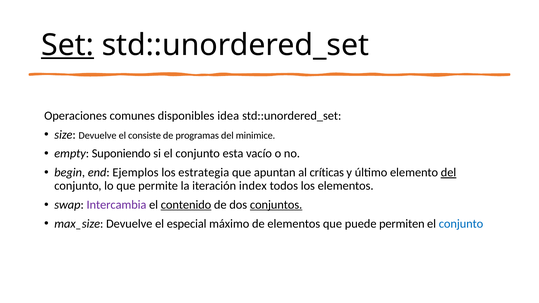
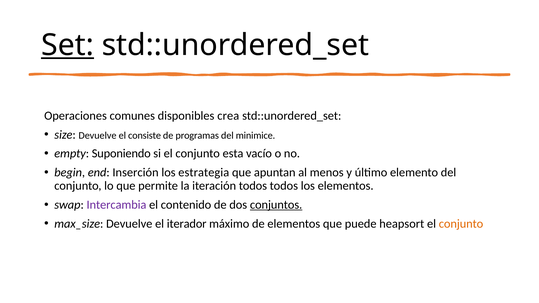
idea: idea -> crea (228, 116)
Ejemplos: Ejemplos -> Inserción (136, 173)
críticas: críticas -> menos (327, 173)
del underline: present -> none (449, 173)
iteración index: index -> todos (253, 186)
contenido underline: present -> none (186, 205)
especial: especial -> iterador (187, 224)
permiten: permiten -> heapsort (402, 224)
conjunto colour: blue -> orange (461, 224)
